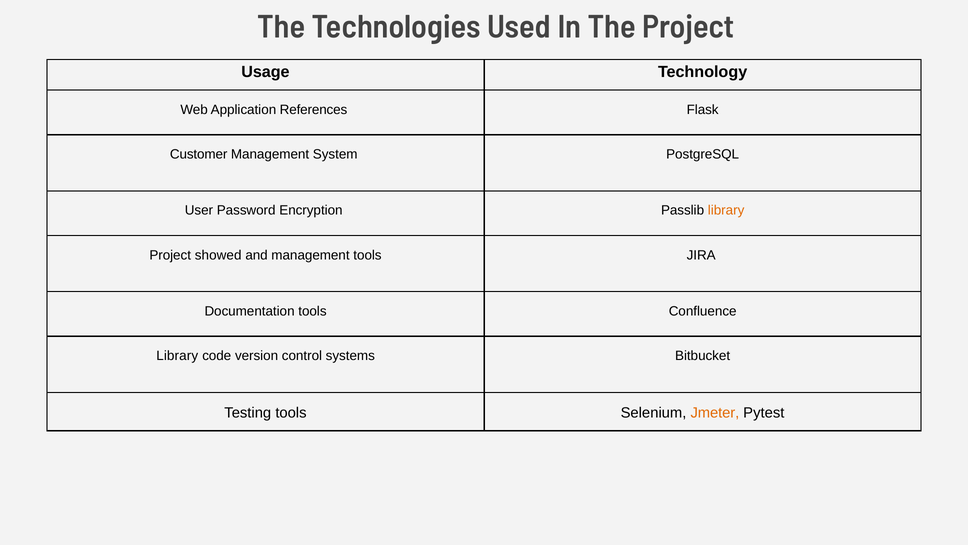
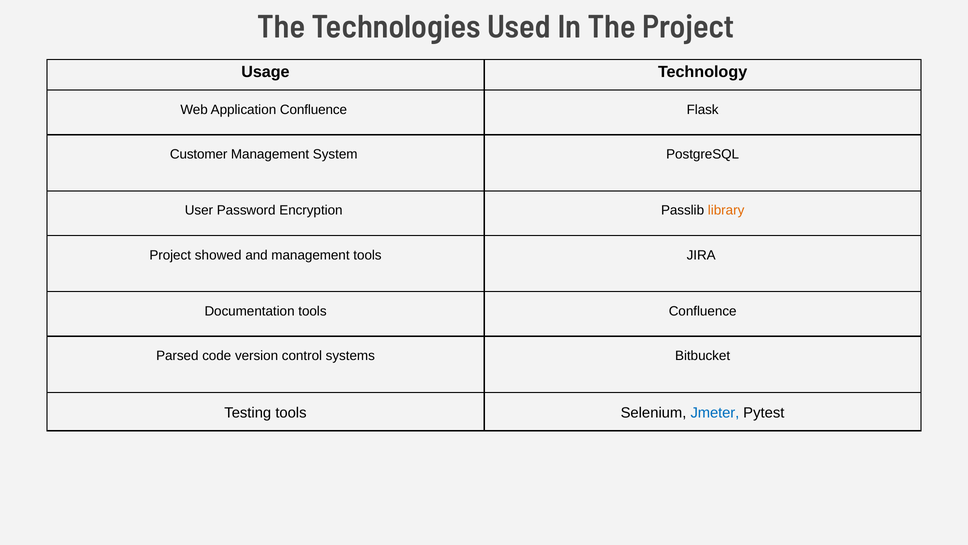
Application References: References -> Confluence (313, 110)
Library: Library -> Parsed (177, 356)
Jmeter colour: orange -> blue (715, 413)
